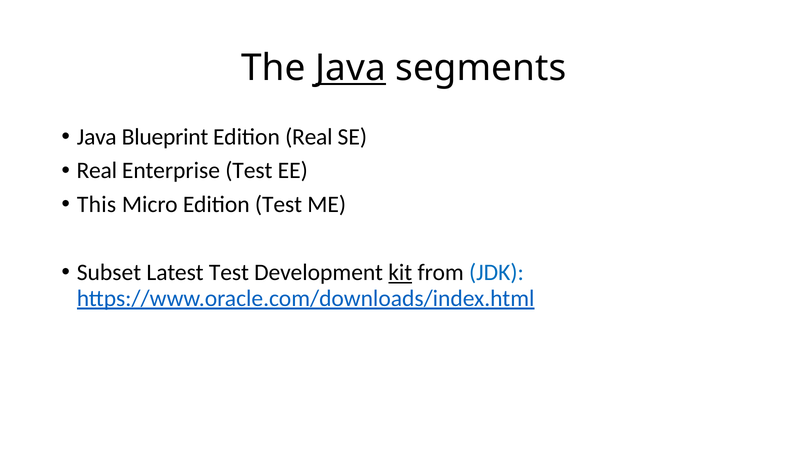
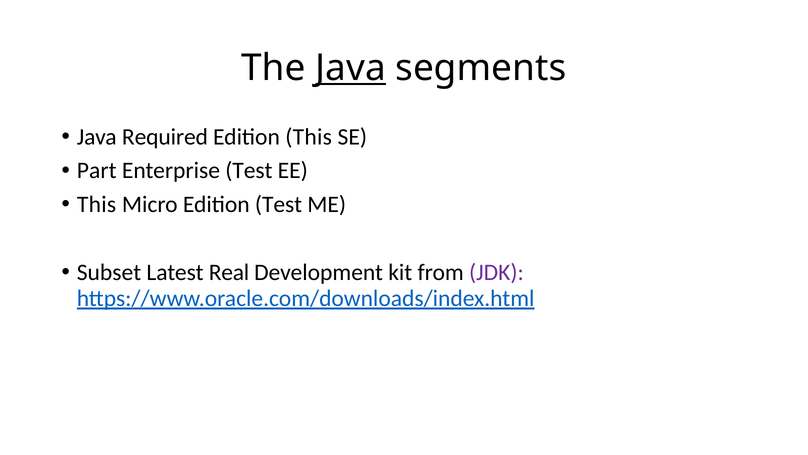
Blueprint: Blueprint -> Required (165, 137)
Edition Real: Real -> This (309, 137)
Real: Real -> Part (97, 170)
Latest Test: Test -> Real (229, 272)
kit underline: present -> none (400, 272)
JDK colour: blue -> purple (496, 272)
